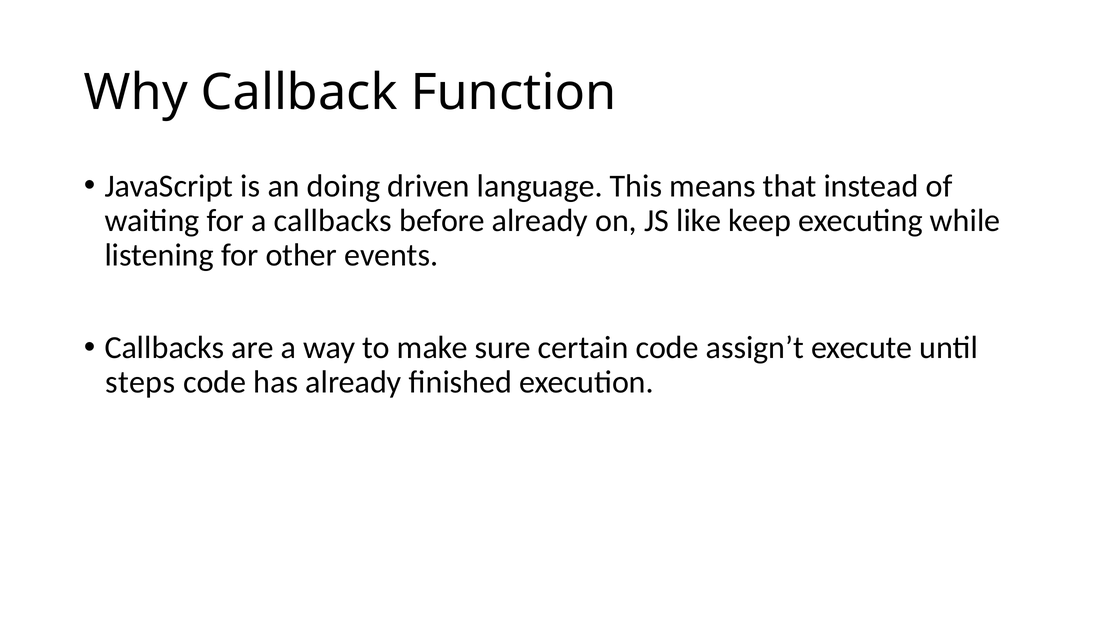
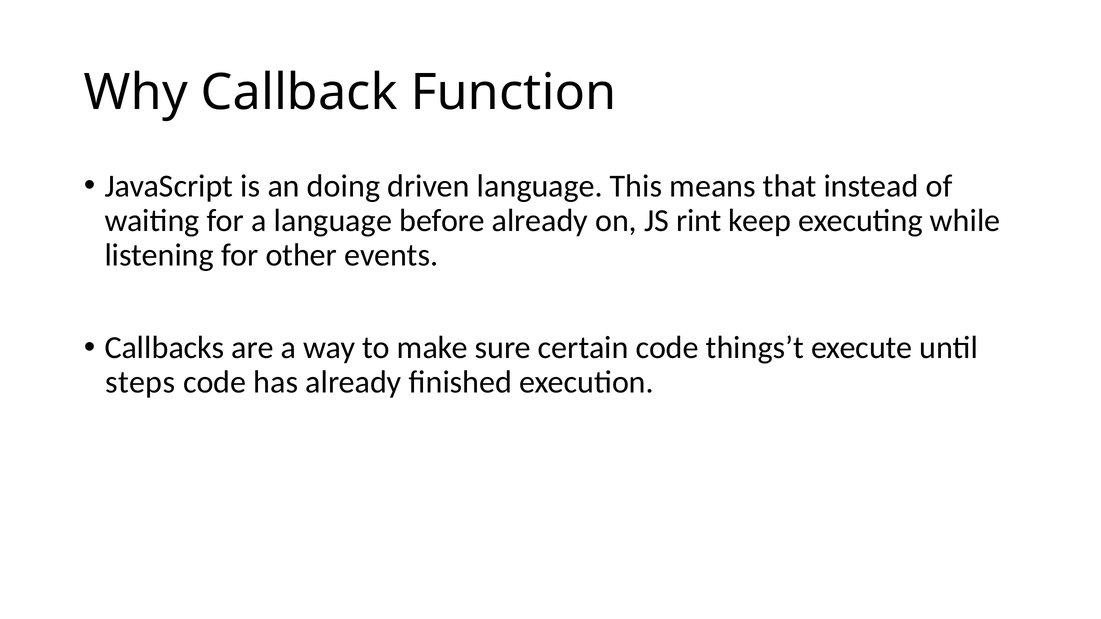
a callbacks: callbacks -> language (333, 221)
like: like -> rint (699, 221)
assign’t: assign’t -> things’t (755, 348)
